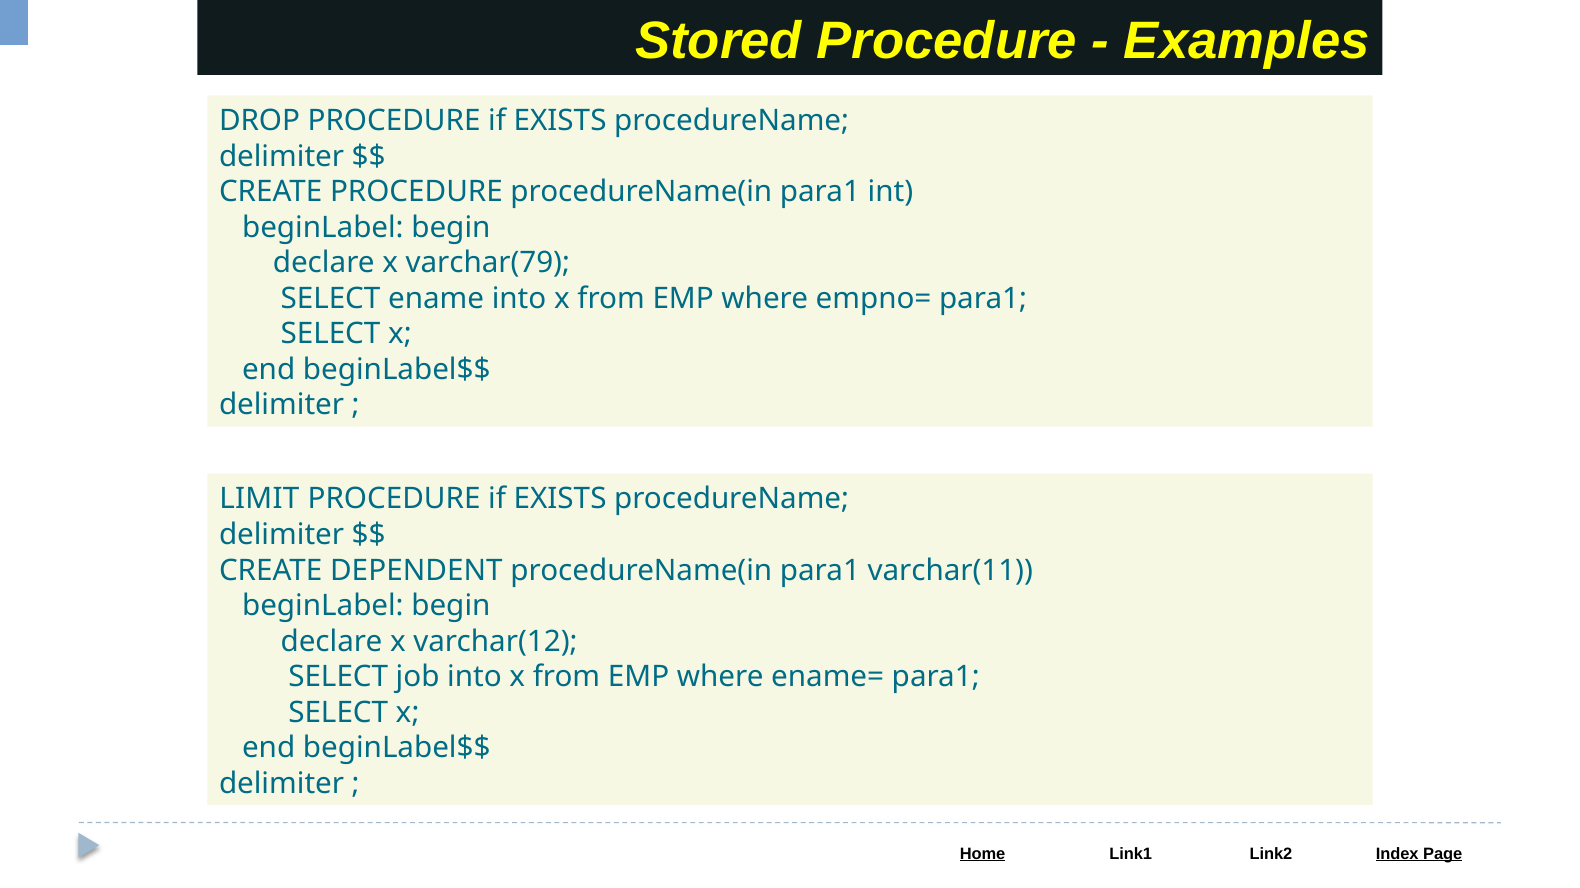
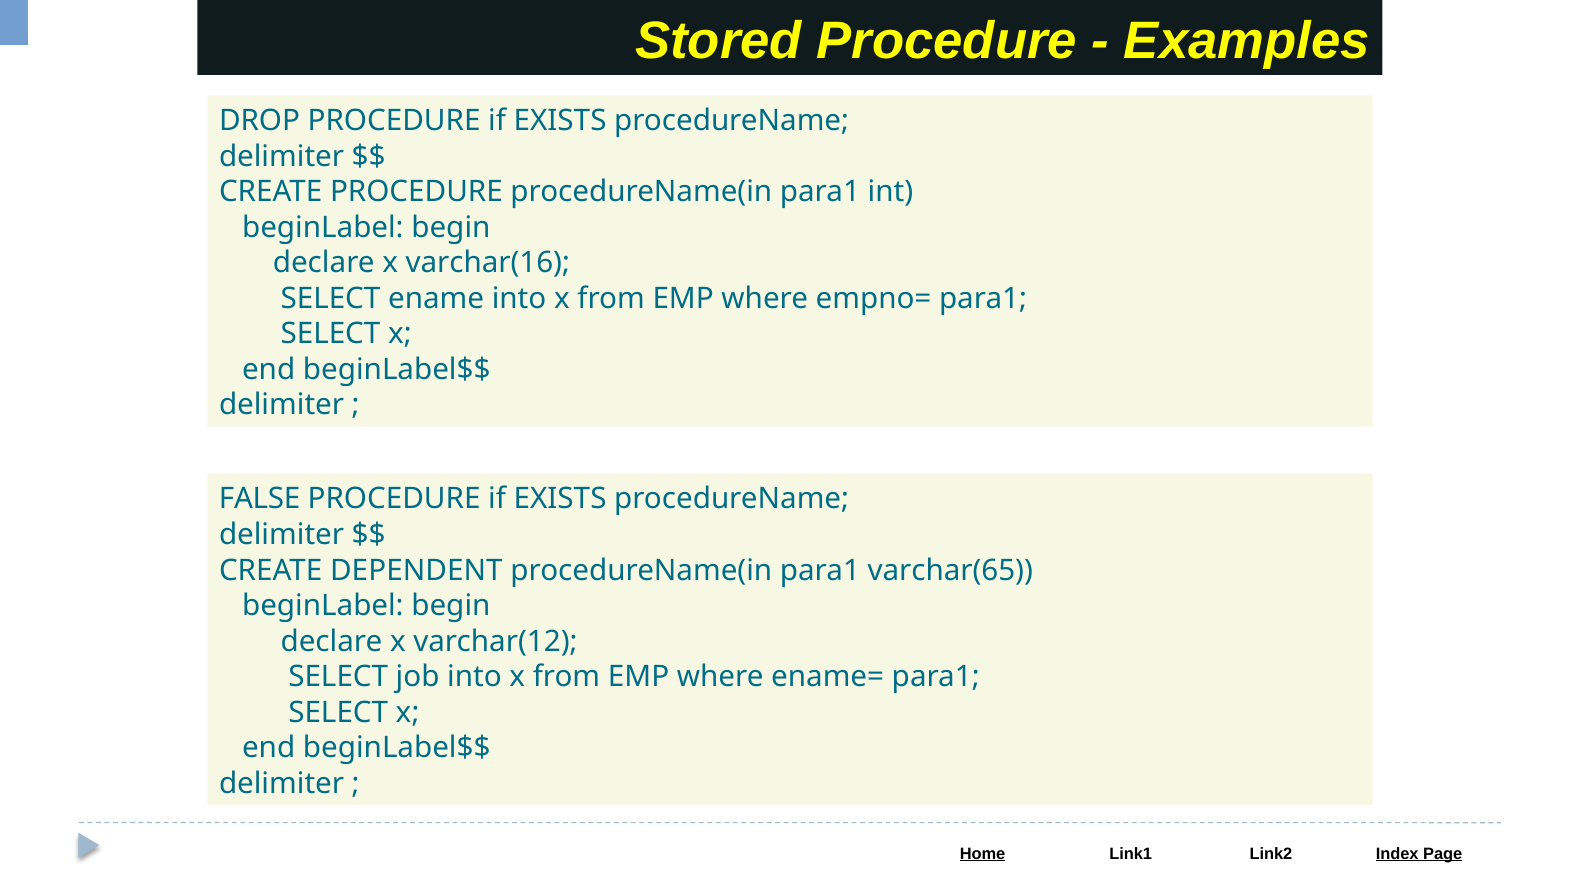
varchar(79: varchar(79 -> varchar(16 (488, 263)
LIMIT: LIMIT -> FALSE (260, 500)
varchar(11: varchar(11 -> varchar(65 (950, 571)
